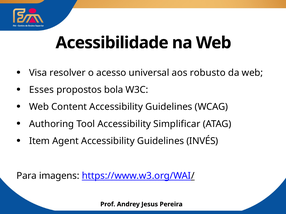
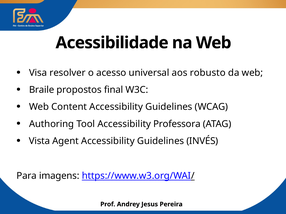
Esses: Esses -> Braile (42, 90)
bola: bola -> final (114, 90)
Simplificar: Simplificar -> Professora (177, 124)
Item: Item -> Vista (39, 141)
